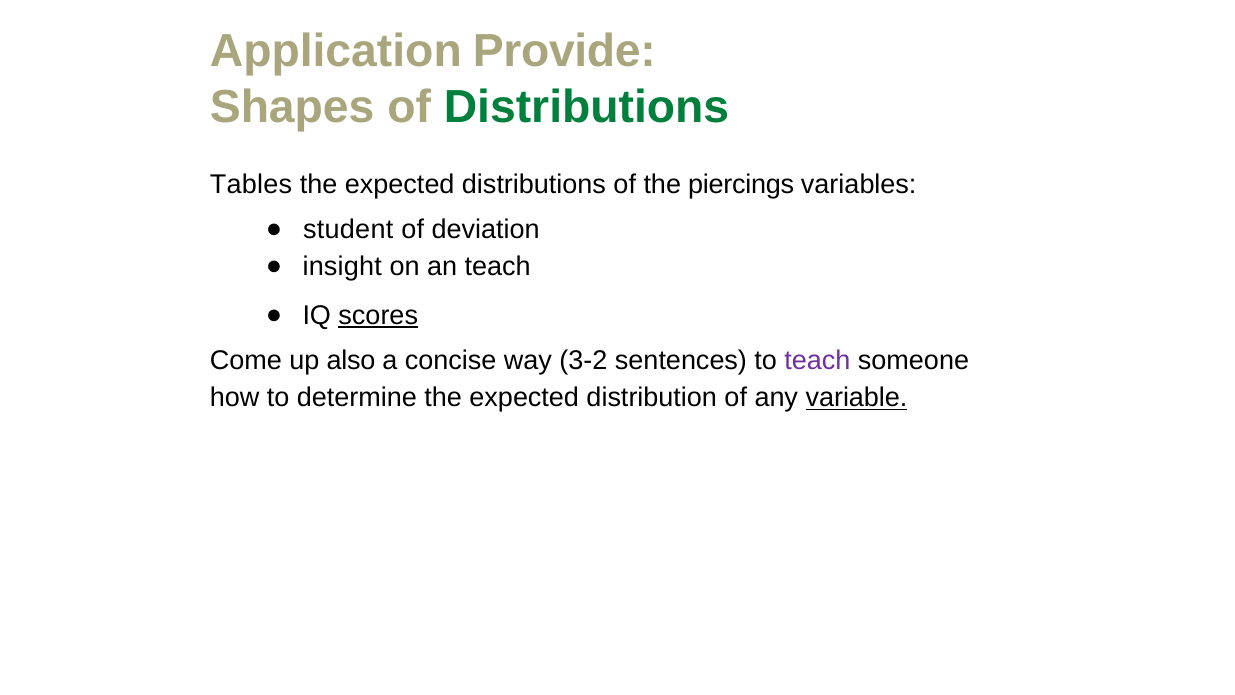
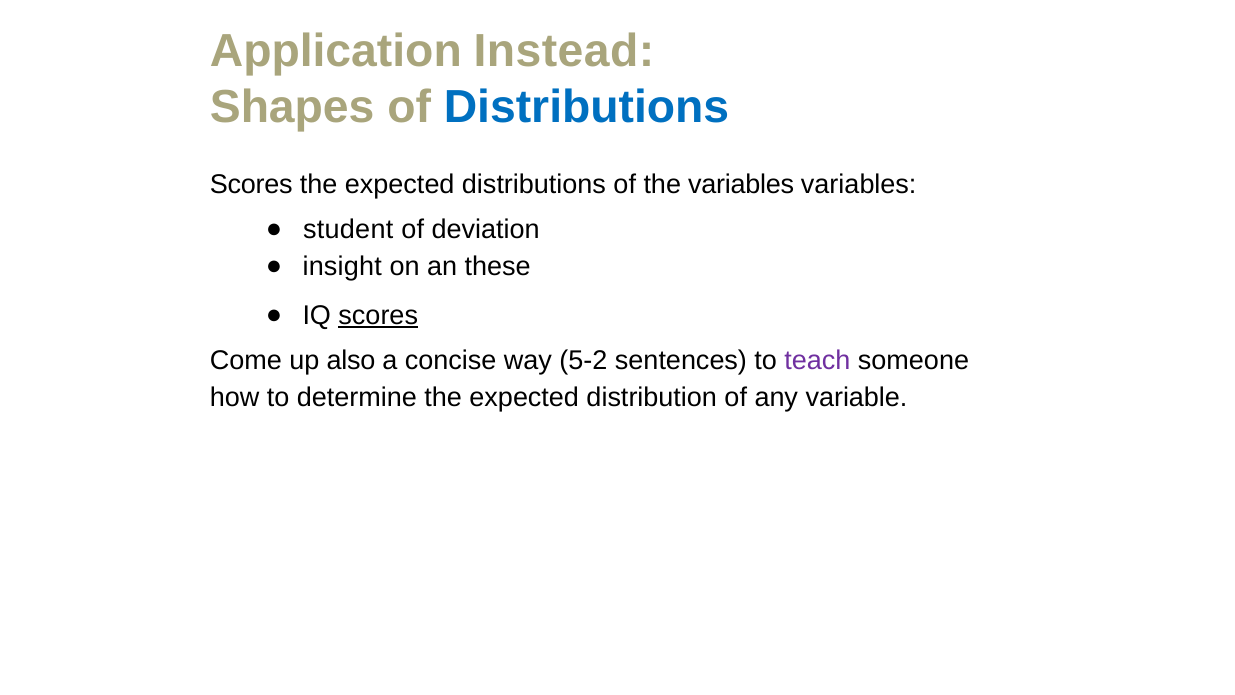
Provide: Provide -> Instead (564, 52)
Distributions colour: green -> blue (586, 107)
Tables: Tables -> Scores (251, 185)
the piercings: piercings -> variables (741, 185)
an teach: teach -> these (498, 267)
3-2: 3-2 -> 5-2 (583, 360)
variable underline: present -> none (856, 398)
